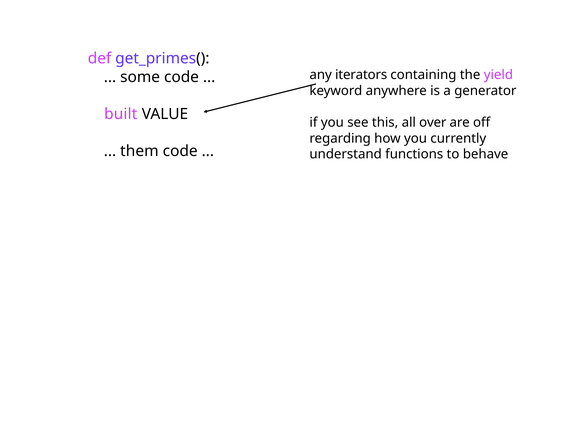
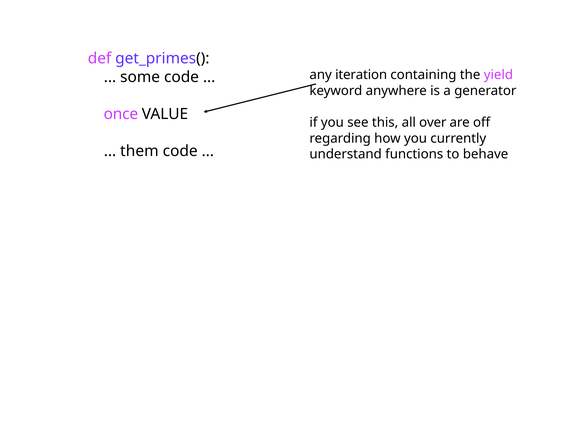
iterators: iterators -> iteration (361, 75)
built: built -> once (121, 114)
